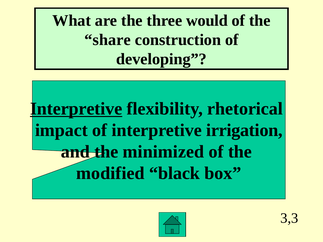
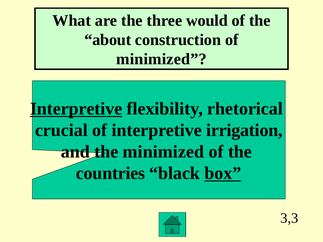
share: share -> about (108, 40)
developing: developing -> minimized (161, 59)
impact: impact -> crucial (61, 130)
modified: modified -> countries (111, 174)
box underline: none -> present (223, 174)
